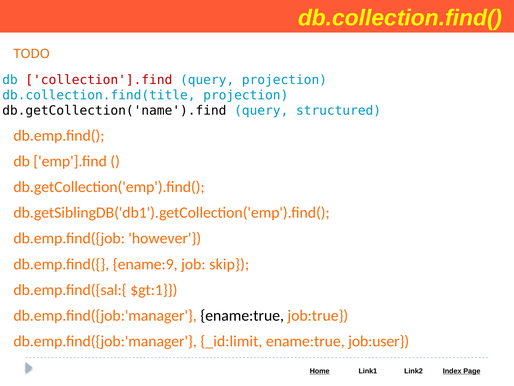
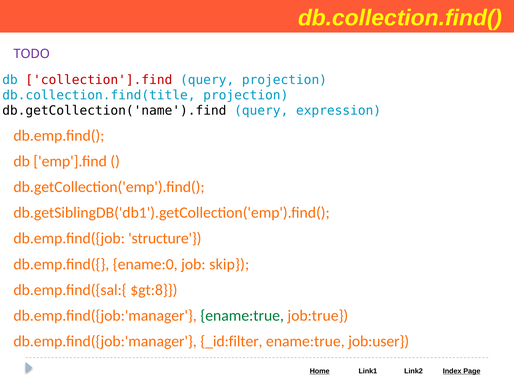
TODO colour: orange -> purple (32, 54)
structured: structured -> expression (339, 110)
however: however -> structure (165, 238)
ename:9: ename:9 -> ename:0 (145, 264)
$gt:1: $gt:1 -> $gt:8 (154, 290)
ename:true colour: black -> green (242, 315)
_id:limit: _id:limit -> _id:filter (231, 341)
